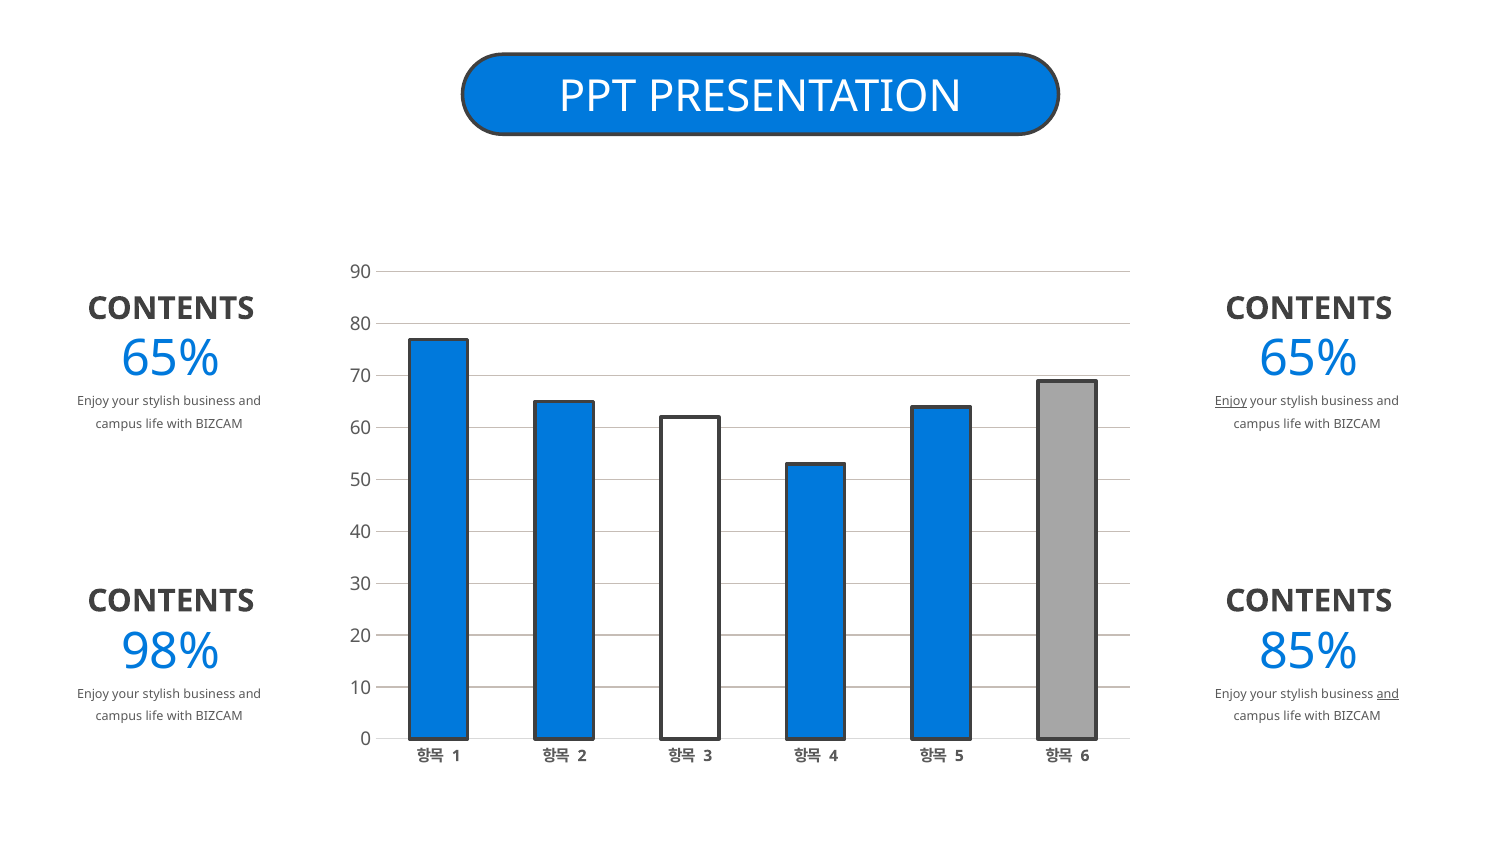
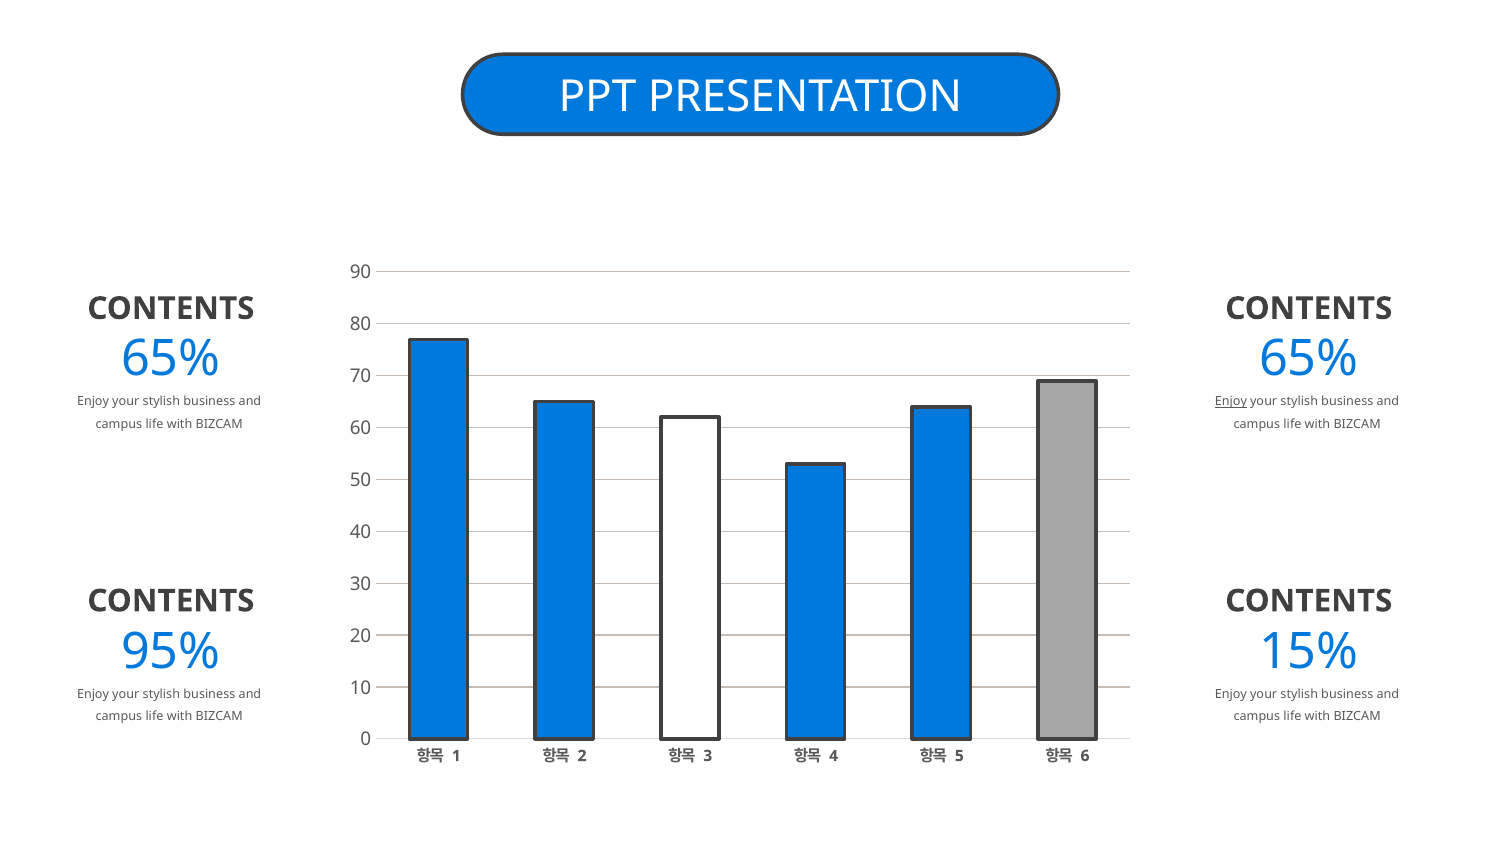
98%: 98% -> 95% (171, 651)
85%: 85% -> 15% (1309, 651)
and underline: present -> none (1388, 694)
